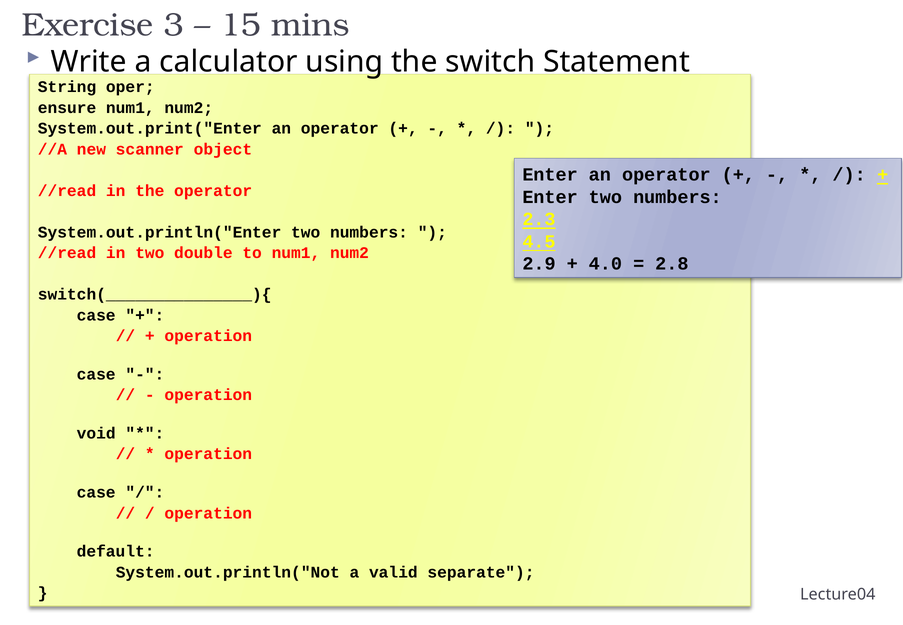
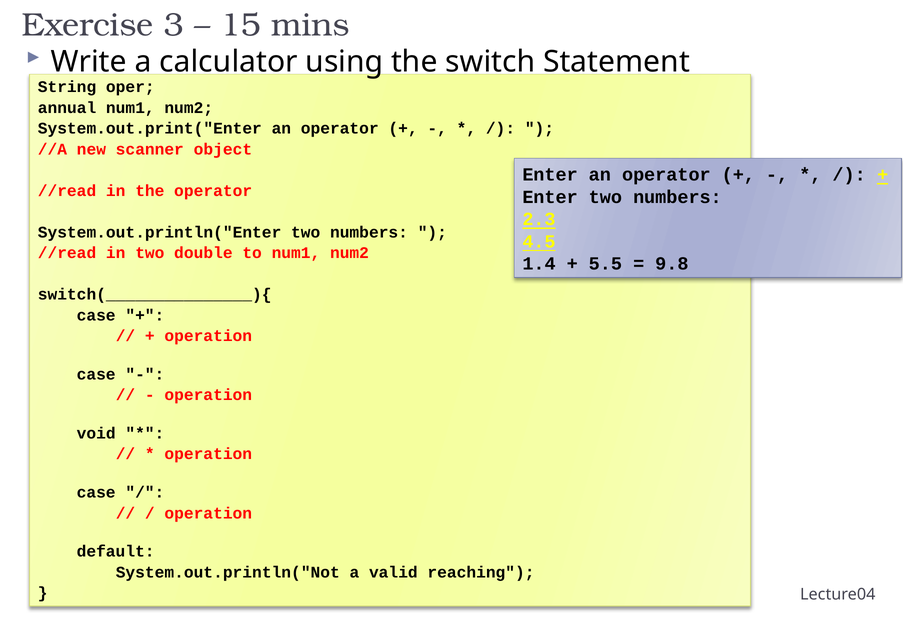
ensure: ensure -> annual (67, 108)
2.9: 2.9 -> 1.4 (539, 264)
4.0: 4.0 -> 5.5 (605, 264)
2.8: 2.8 -> 9.8 (672, 264)
separate: separate -> reaching (481, 572)
